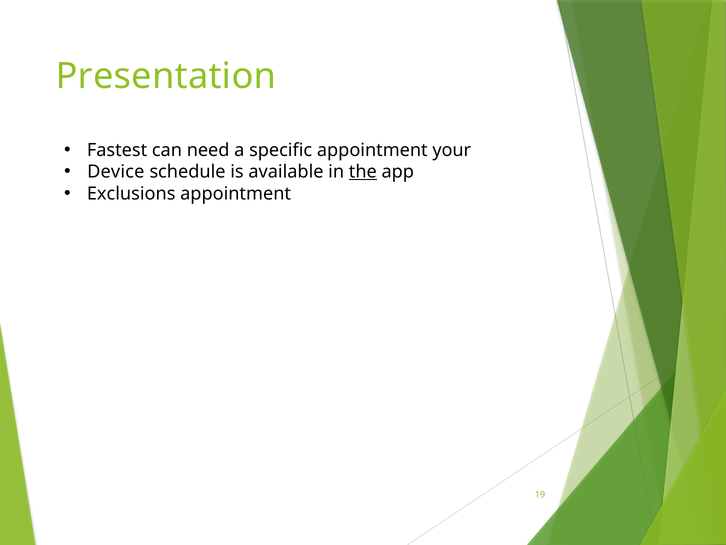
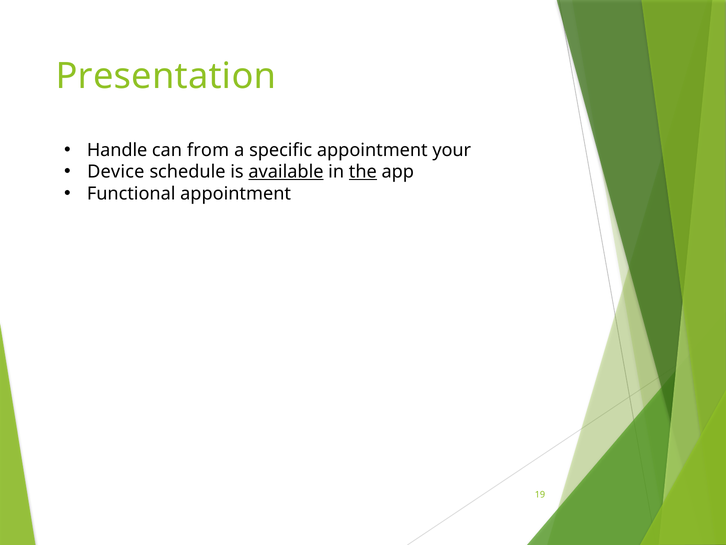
Fastest: Fastest -> Handle (117, 150)
need: need -> from (208, 150)
available underline: none -> present (286, 172)
Exclusions: Exclusions -> Functional (131, 193)
